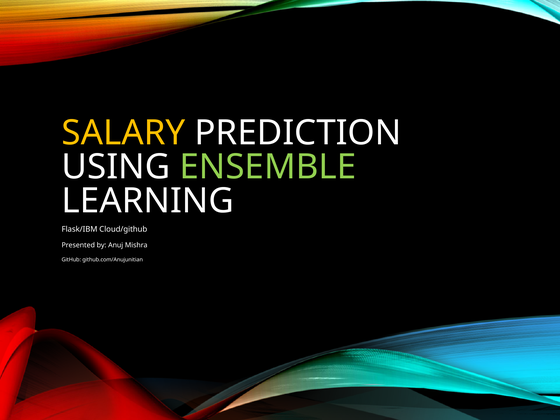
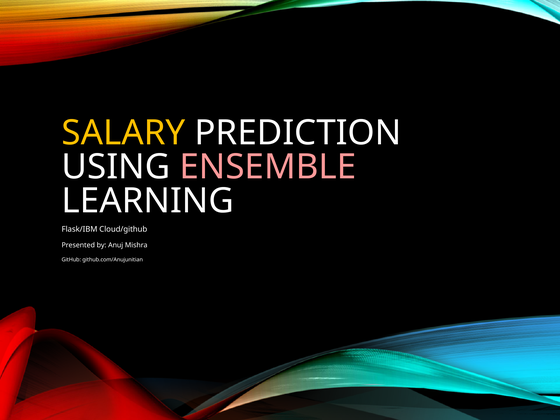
ENSEMBLE colour: light green -> pink (268, 167)
